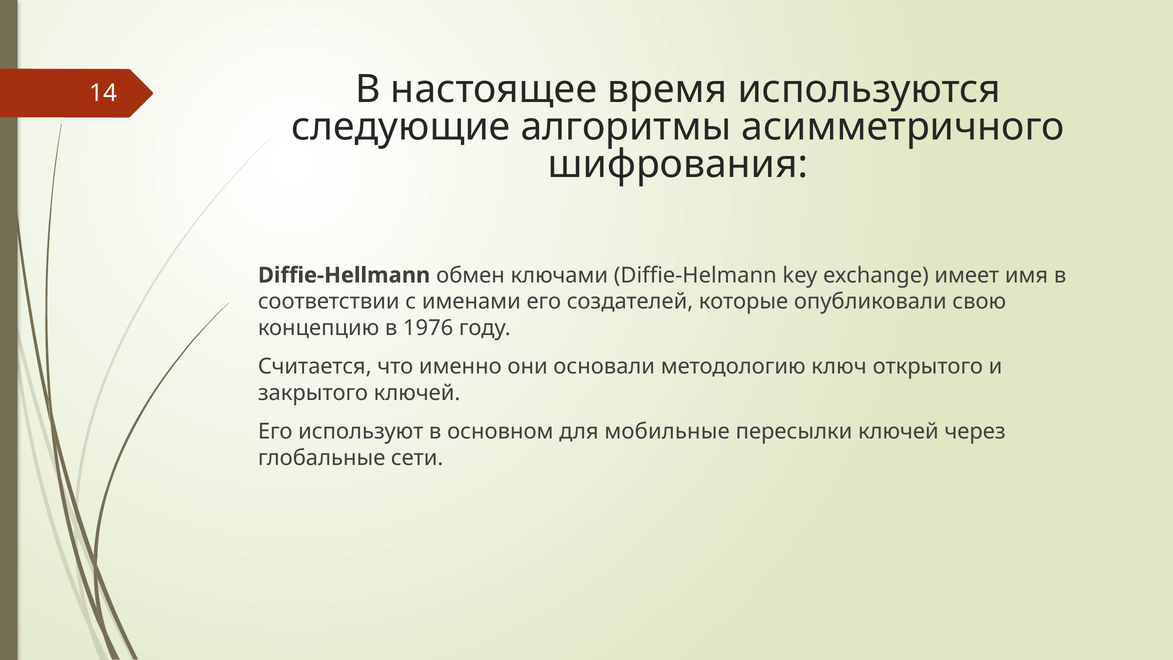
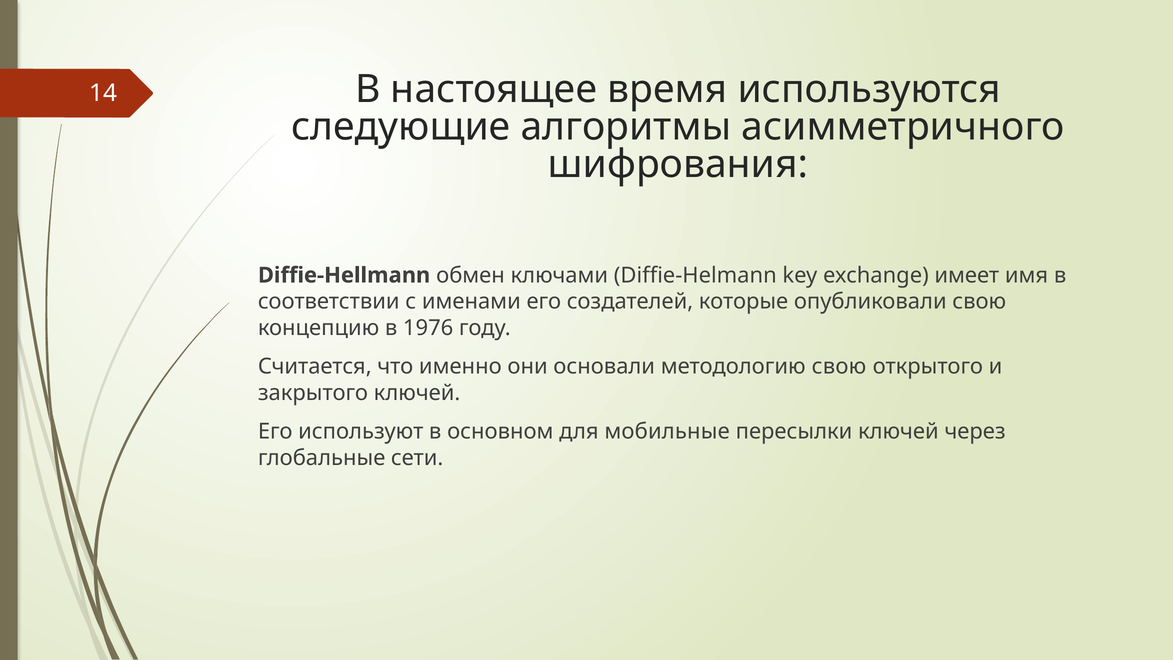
методологию ключ: ключ -> свою (839, 367)
